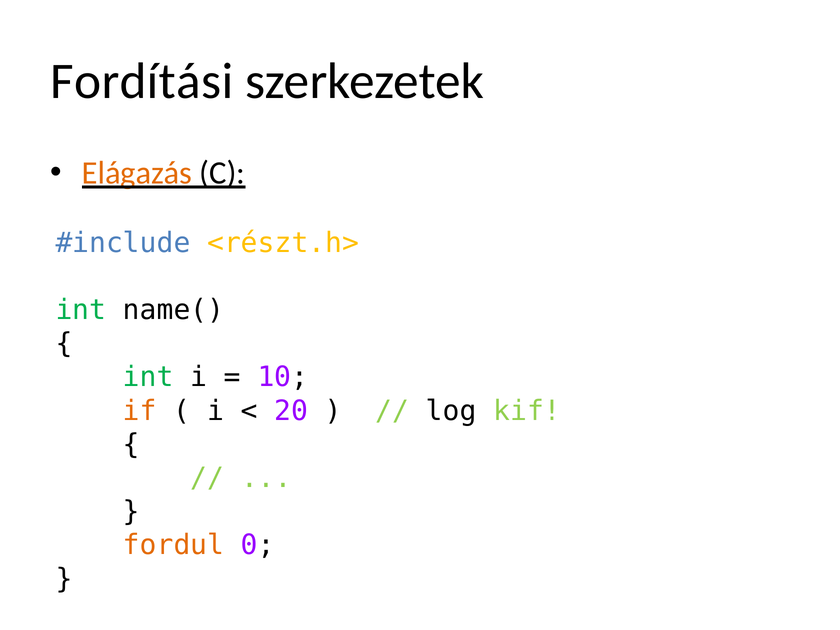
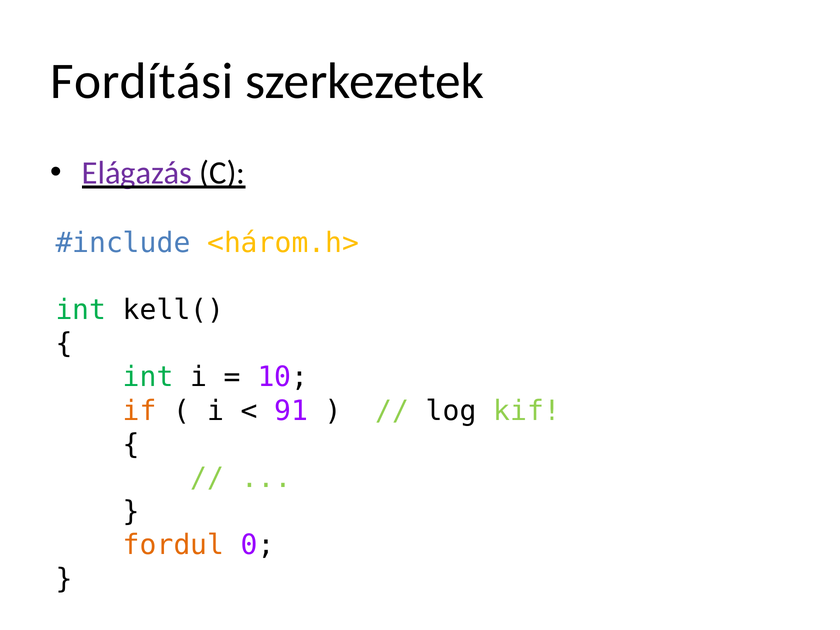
Elágazás colour: orange -> purple (137, 173)
<részt.h>: <részt.h> -> <három.h> (283, 243)
name(: name( -> kell( (174, 310)
20: 20 -> 91 (291, 411)
